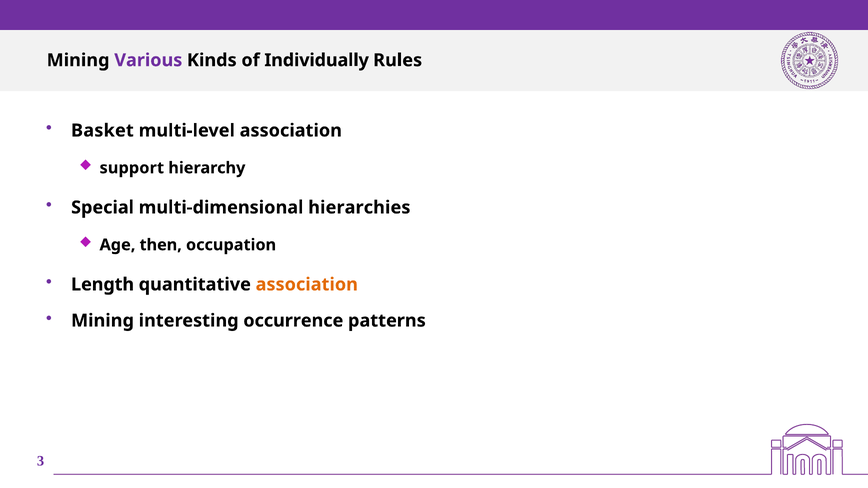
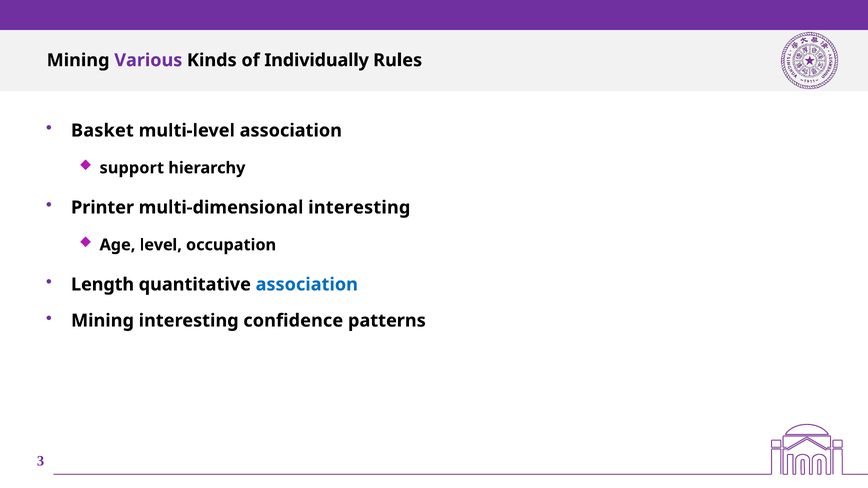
Special: Special -> Printer (103, 208)
multi-dimensional hierarchies: hierarchies -> interesting (359, 208)
then: then -> level (161, 245)
association colour: orange -> blue (307, 285)
occurrence: occurrence -> confidence (293, 321)
